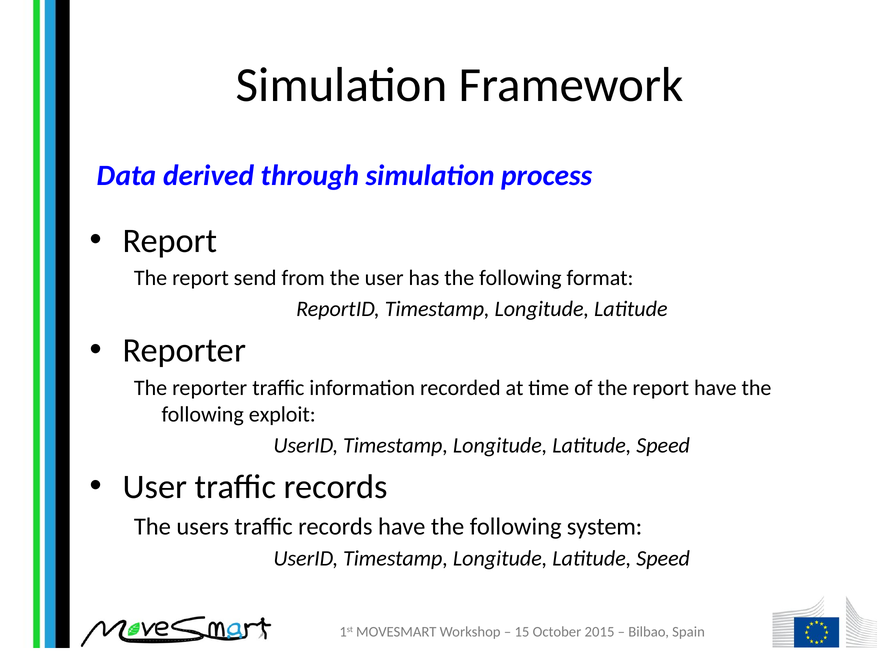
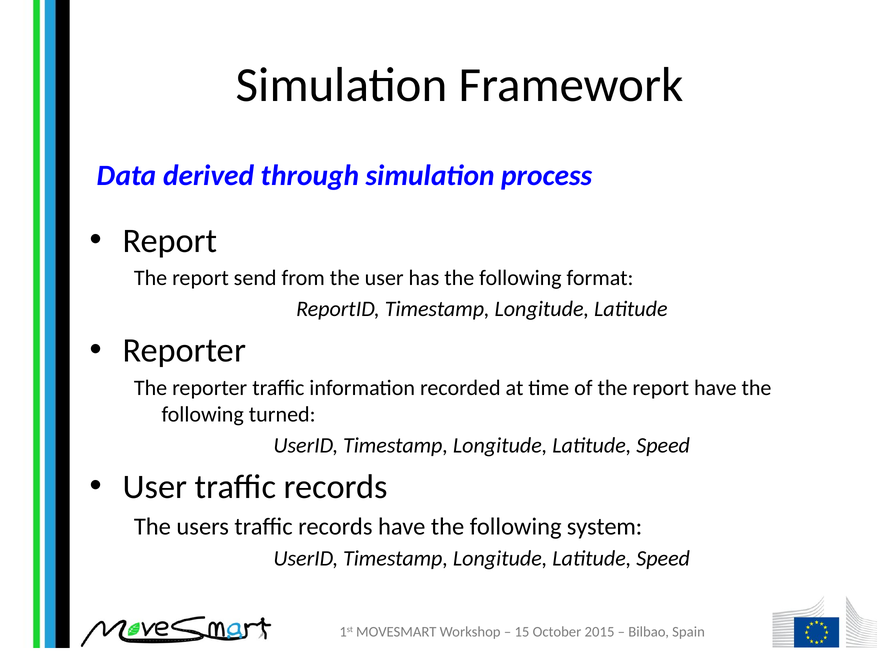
exploit: exploit -> turned (282, 415)
